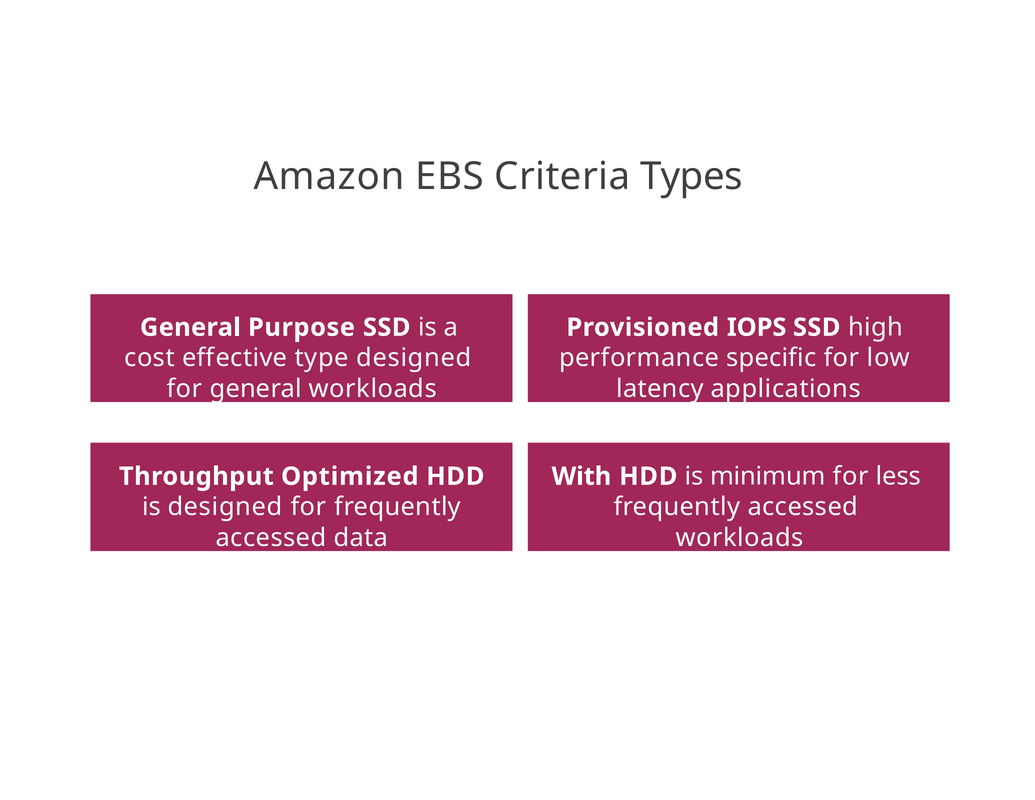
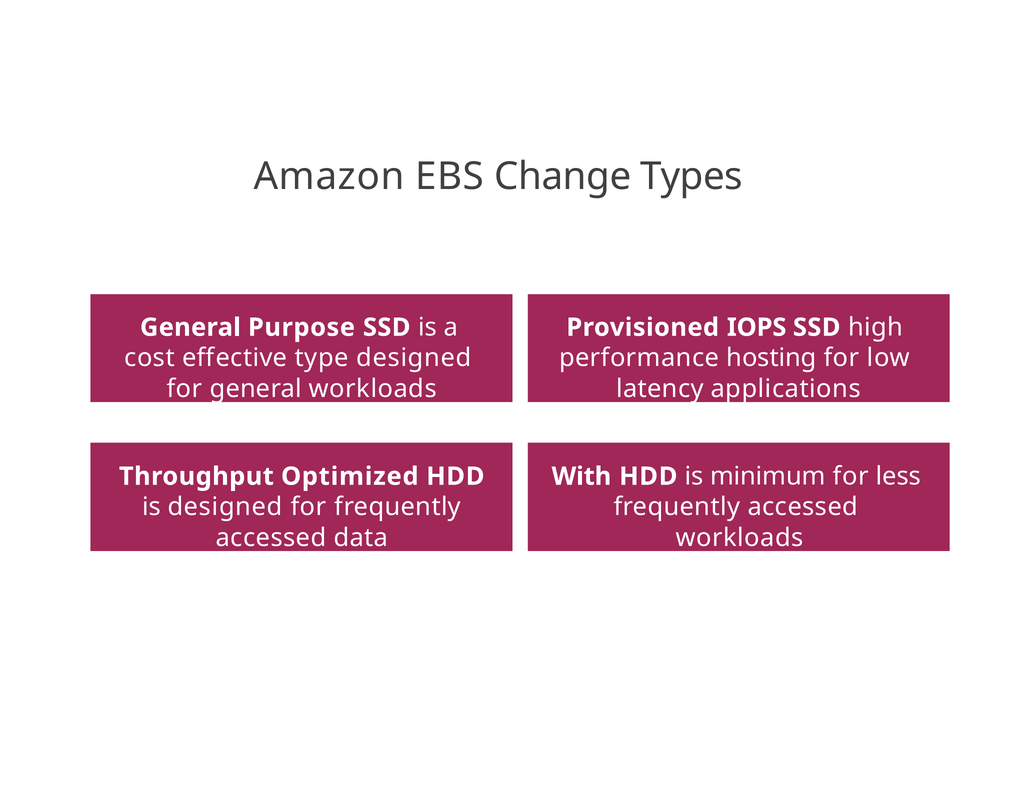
Criteria: Criteria -> Change (563, 177)
specific: specific -> hosting (771, 358)
